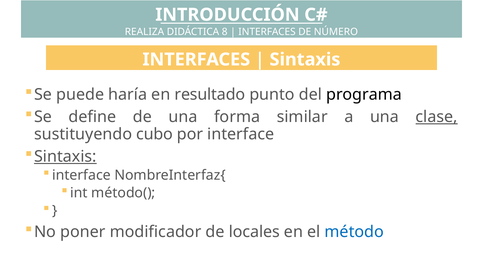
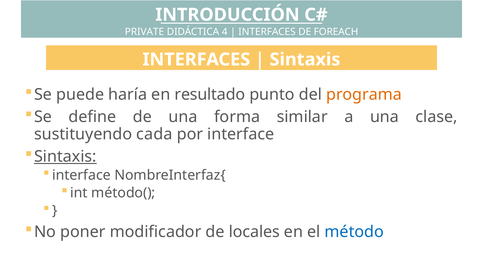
REALIZA: REALIZA -> PRIVATE (144, 32)
8: 8 -> 4 (225, 32)
NÚMERO: NÚMERO -> FOREACH (336, 32)
programa colour: black -> orange (364, 95)
clase underline: present -> none (437, 117)
cubo: cubo -> cada (154, 135)
